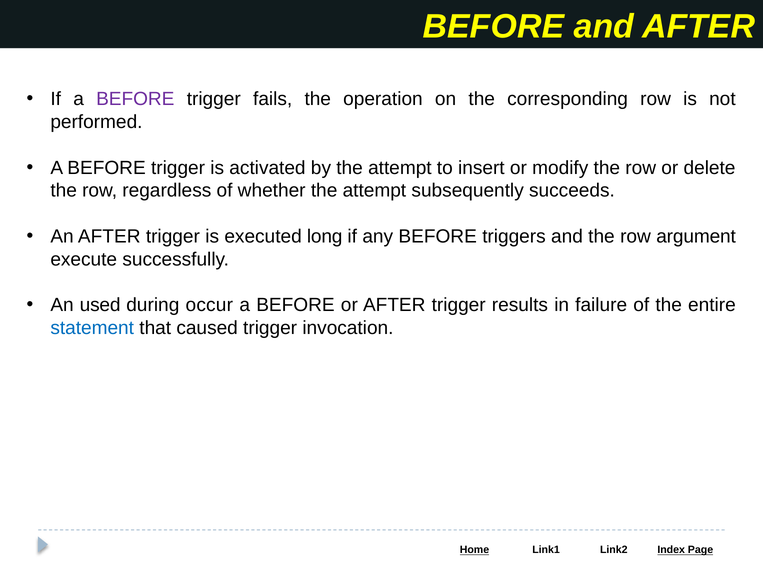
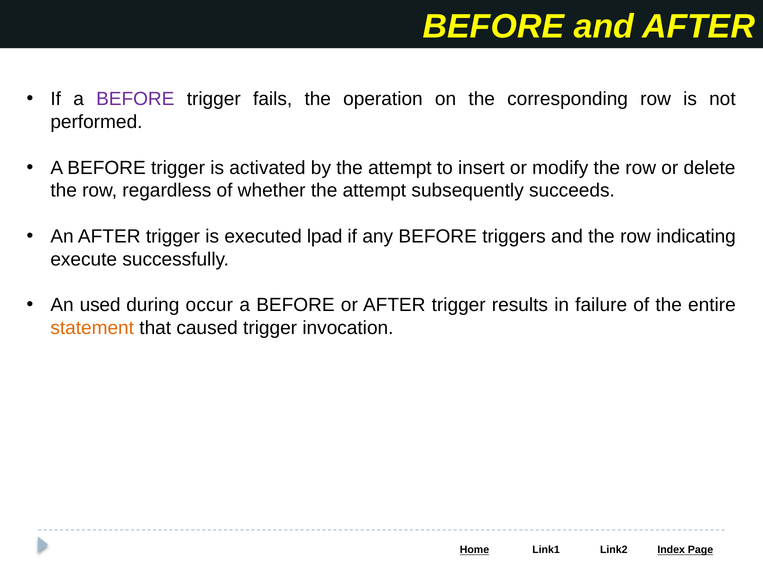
long: long -> lpad (325, 237)
argument: argument -> indicating (696, 237)
statement colour: blue -> orange (92, 328)
